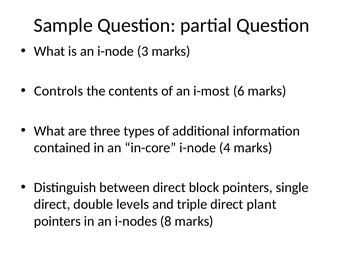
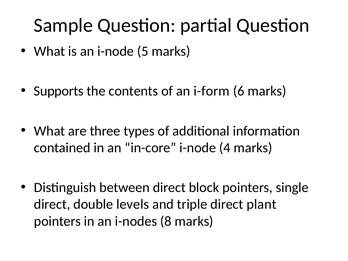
3: 3 -> 5 (143, 51)
Controls: Controls -> Supports (59, 91)
i-most: i-most -> i-form (212, 91)
